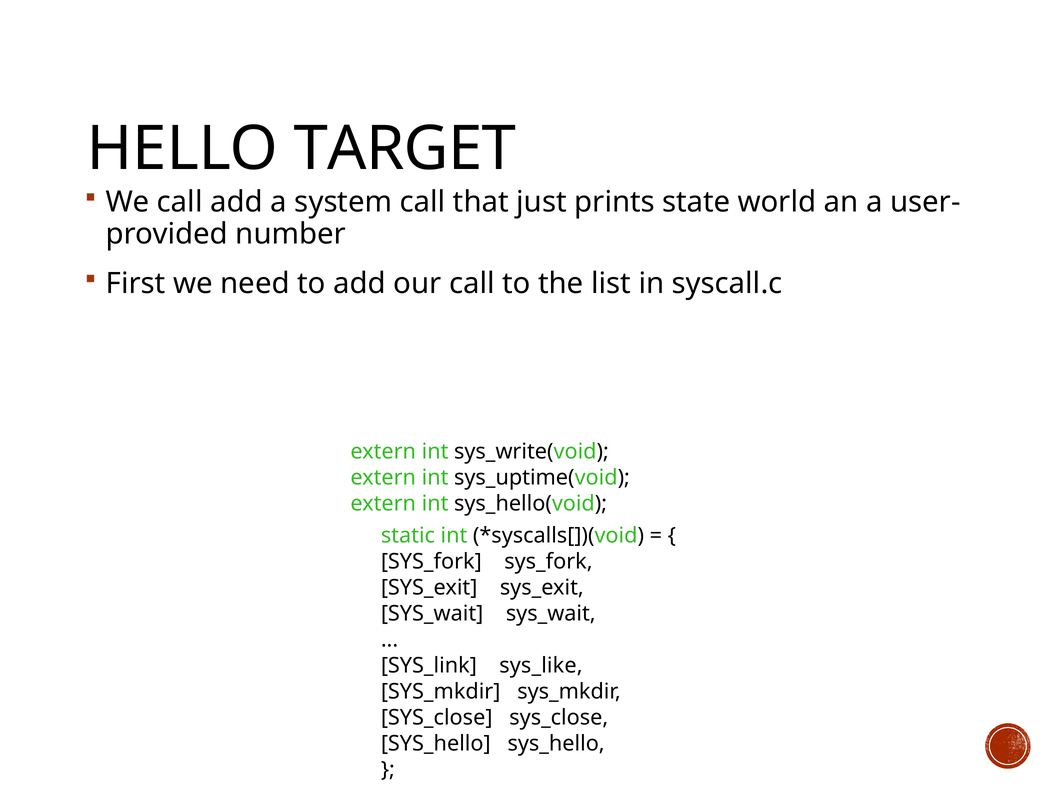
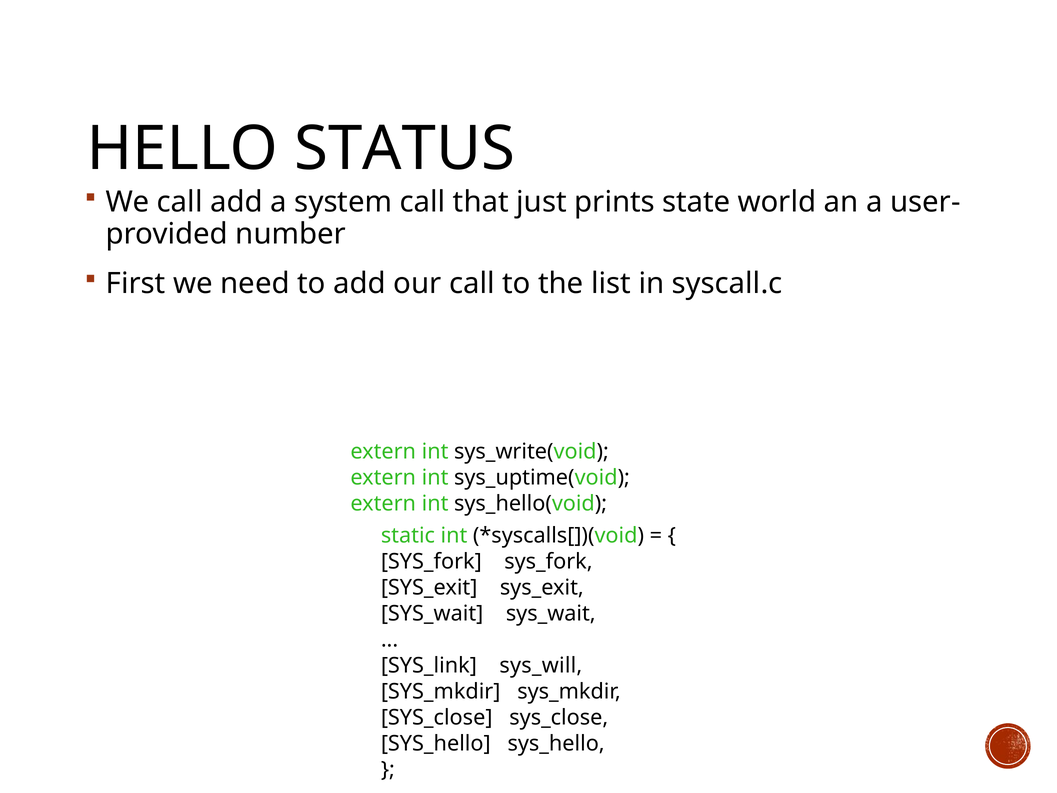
TARGET: TARGET -> STATUS (405, 149)
sys_like: sys_like -> sys_will (541, 665)
